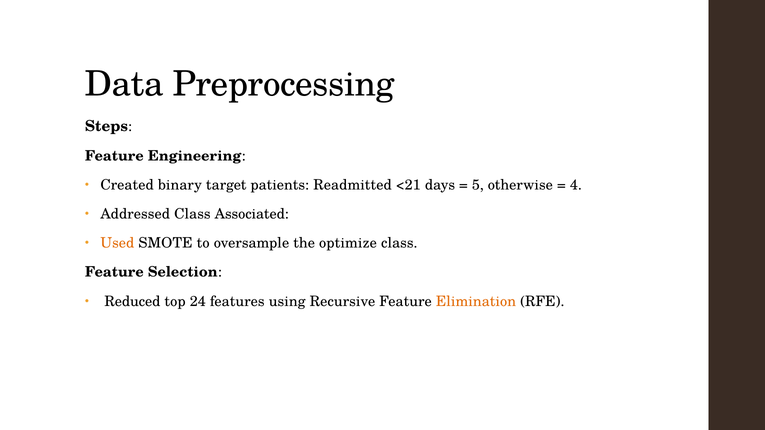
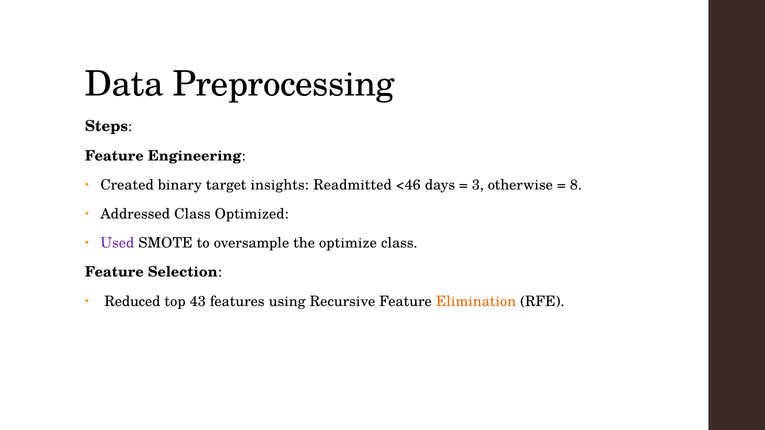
patients: patients -> insights (280, 185)
<21: <21 -> <46 (408, 185)
5: 5 -> 3 (478, 185)
4: 4 -> 8 (576, 185)
Associated: Associated -> Optimized (252, 214)
Used colour: orange -> purple (117, 243)
24: 24 -> 43 (198, 302)
